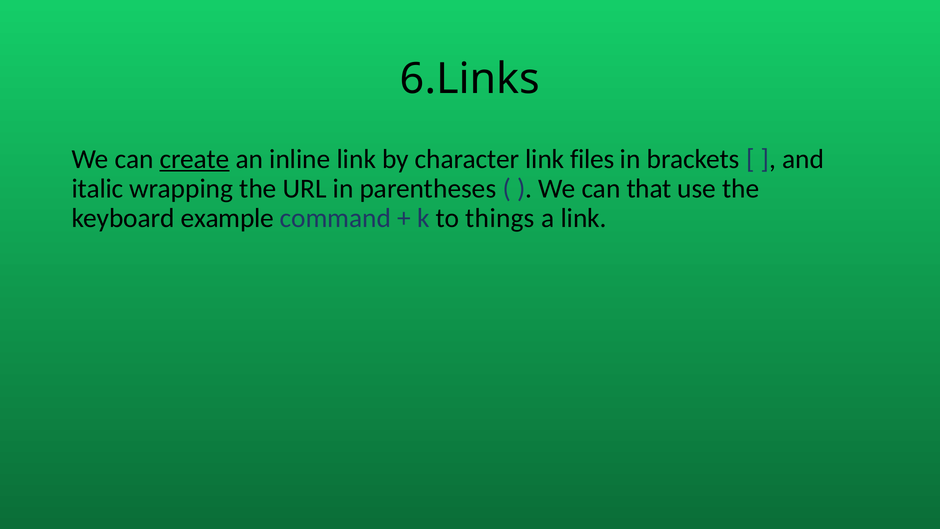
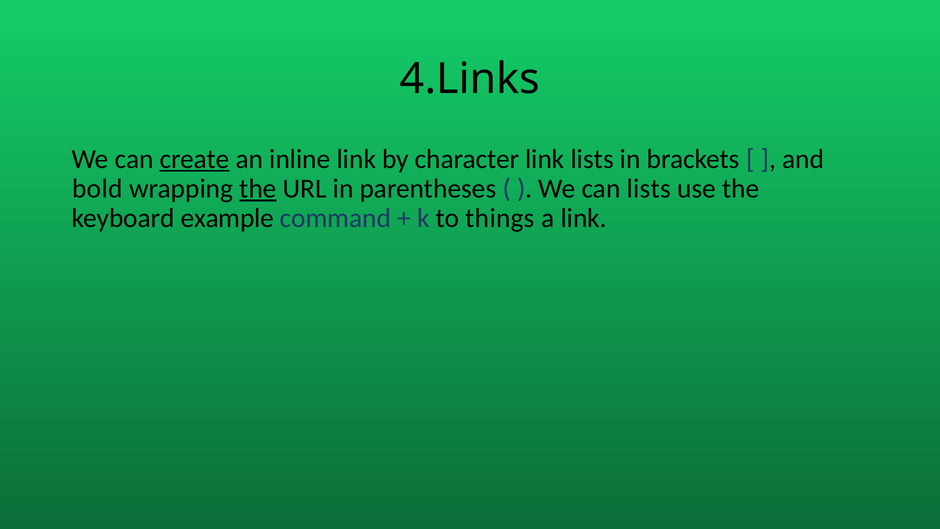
6.Links: 6.Links -> 4.Links (470, 79)
link files: files -> lists (592, 159)
italic: italic -> bold (97, 189)
the underline: none -> present (258, 189)
can that: that -> lists (649, 189)
